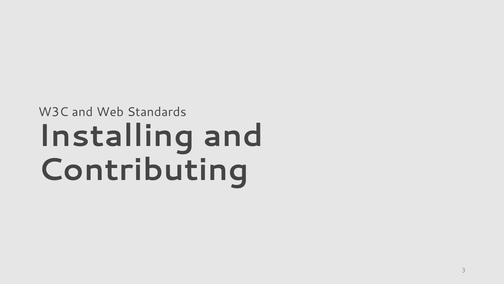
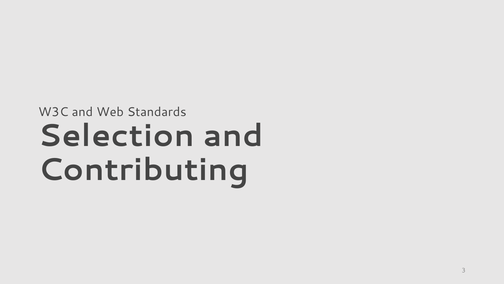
Installing: Installing -> Selection (116, 135)
